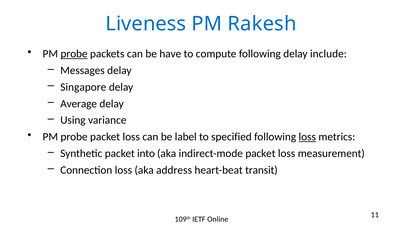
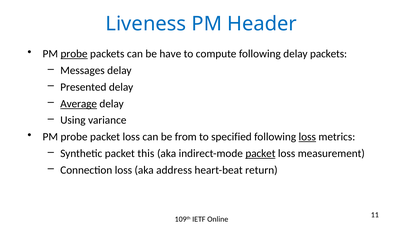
Rakesh: Rakesh -> Header (262, 24)
delay include: include -> packets (329, 54)
Singapore: Singapore -> Presented (83, 87)
Average underline: none -> present (79, 104)
label: label -> from (186, 137)
into: into -> this (146, 153)
packet underline: none -> present (260, 153)
transit: transit -> return (261, 170)
